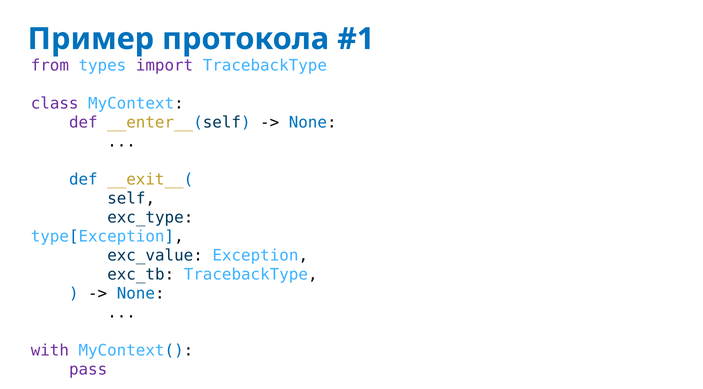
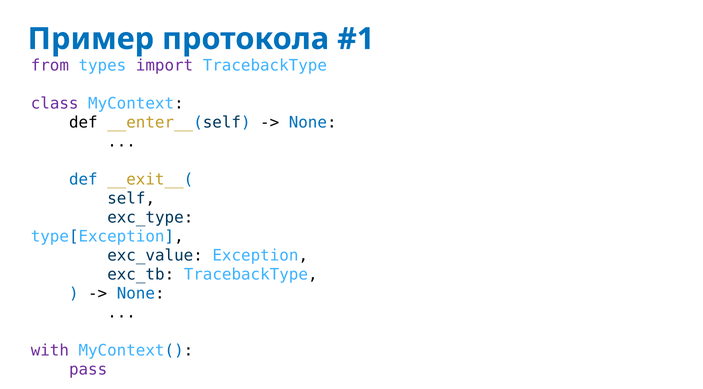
def colour: purple -> black (83, 123)
